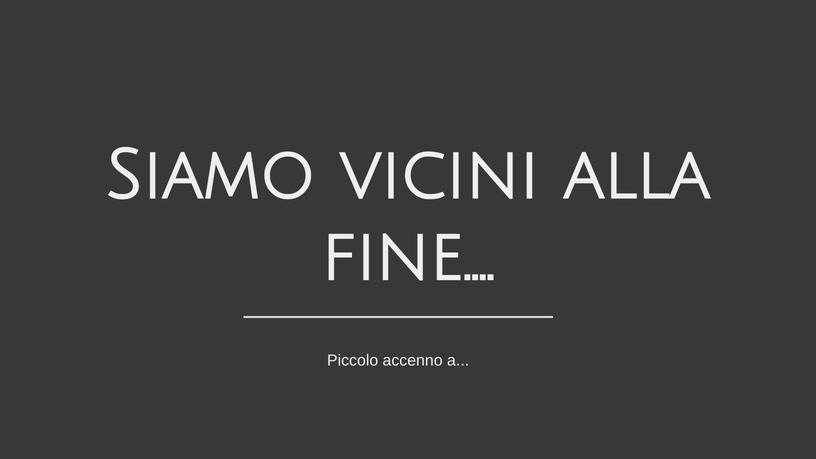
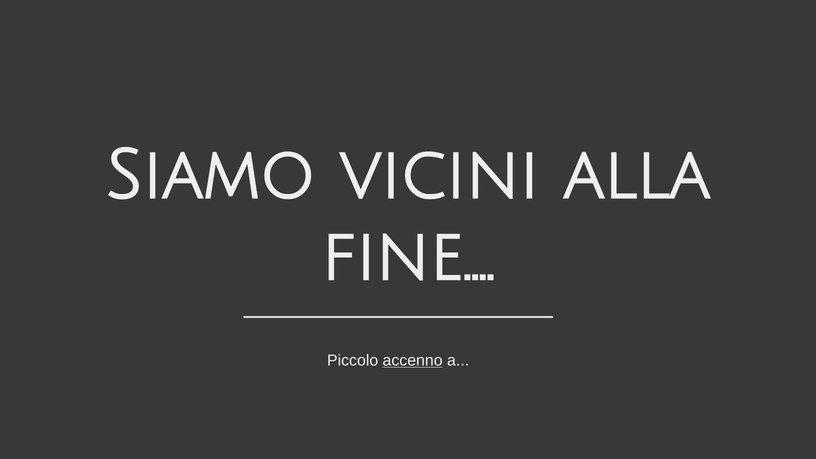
accenno underline: none -> present (413, 360)
